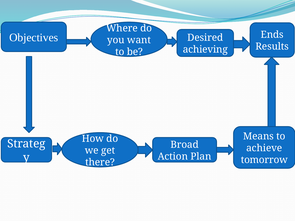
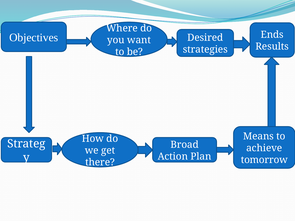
achieving: achieving -> strategies (205, 50)
